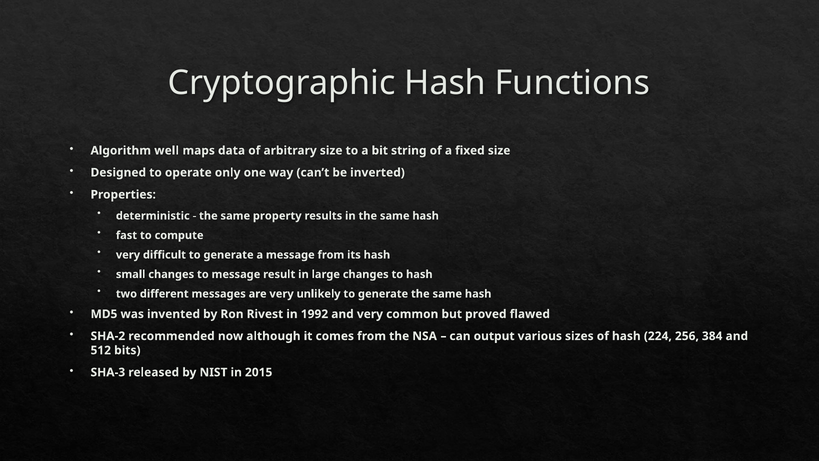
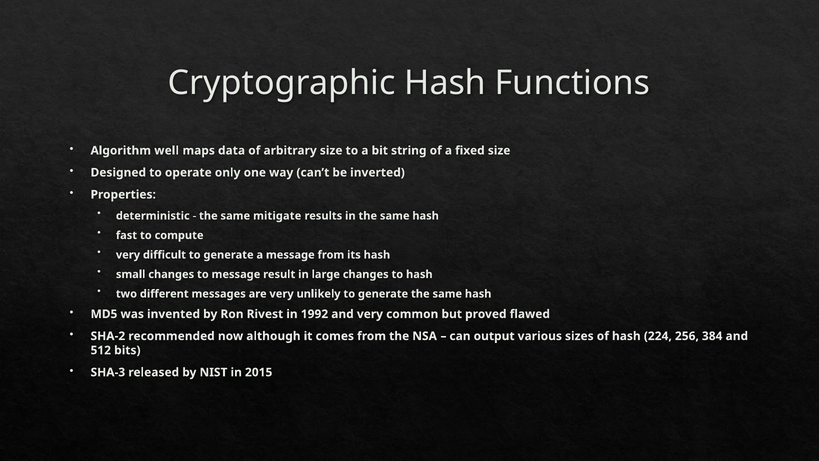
property: property -> mitigate (277, 216)
